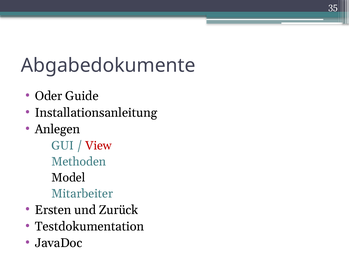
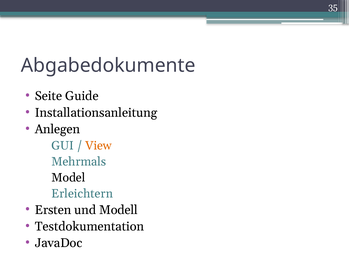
Oder: Oder -> Seite (48, 96)
View colour: red -> orange (99, 145)
Methoden: Methoden -> Mehrmals (79, 161)
Mitarbeiter: Mitarbeiter -> Erleichtern (82, 193)
Zurück: Zurück -> Modell (118, 210)
